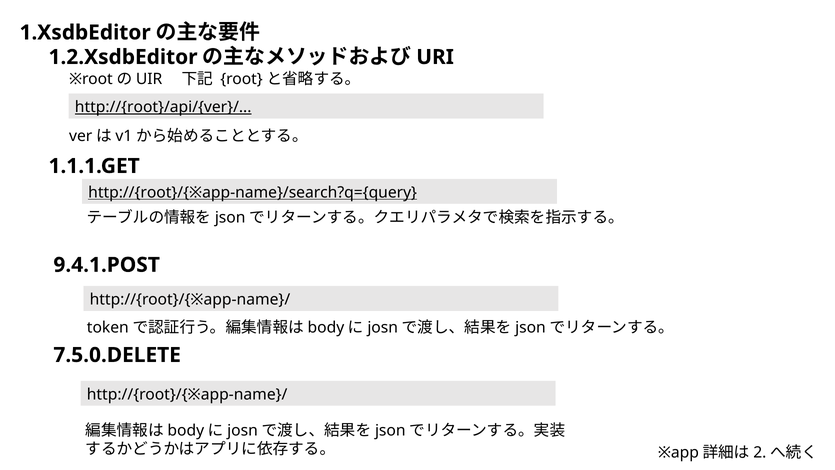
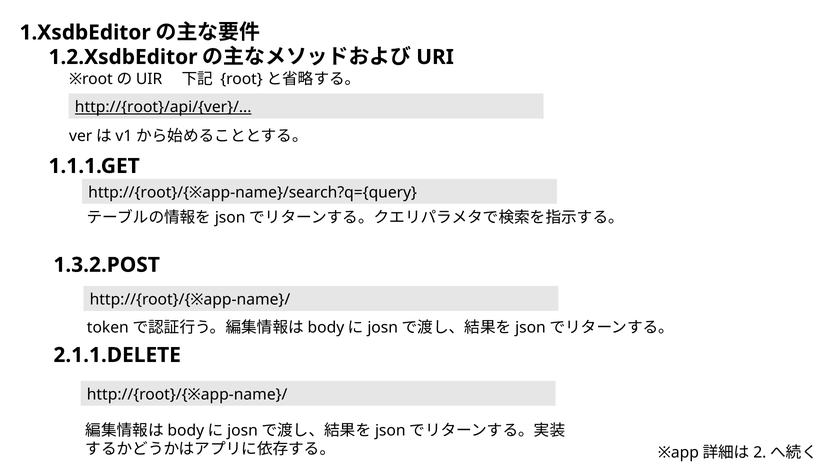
http://{root}/{※app-name}/search?q={query underline: present -> none (253, 192)
9.4.1.POST: 9.4.1.POST -> 1.3.2.POST (107, 265)
7.5.0.DELETE: 7.5.0.DELETE -> 2.1.1.DELETE (117, 355)
